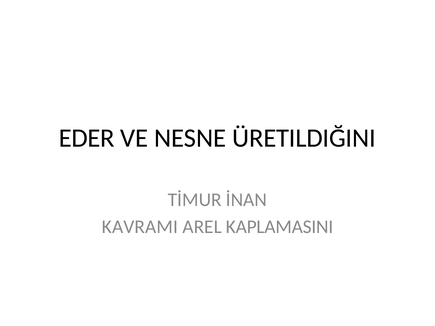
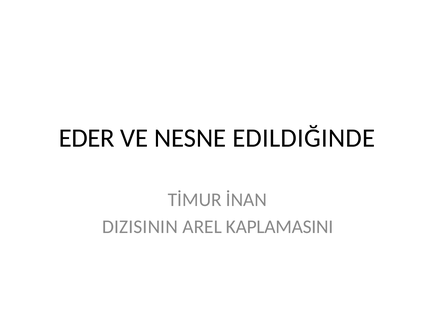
ÜRETILDIĞINI: ÜRETILDIĞINI -> EDILDIĞINDE (304, 138)
KAVRAMI: KAVRAMI -> DIZISININ (140, 227)
